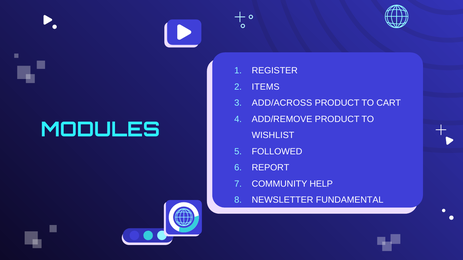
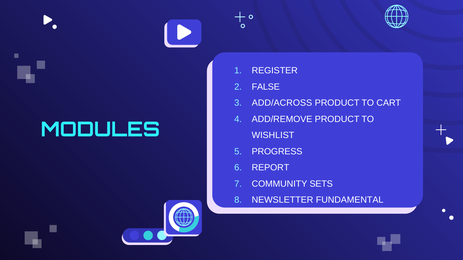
ITEMS: ITEMS -> FALSE (266, 87)
FOLLOWED: FOLLOWED -> PROGRESS (277, 152)
HELP: HELP -> SETS (321, 184)
